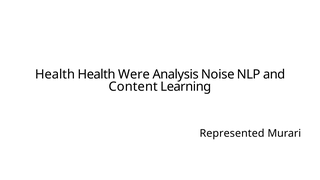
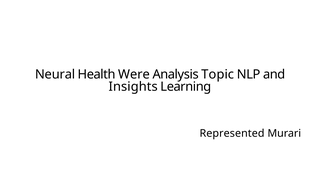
Health: Health -> Neural (55, 74)
Noise: Noise -> Topic (218, 74)
Content: Content -> Insights (133, 87)
